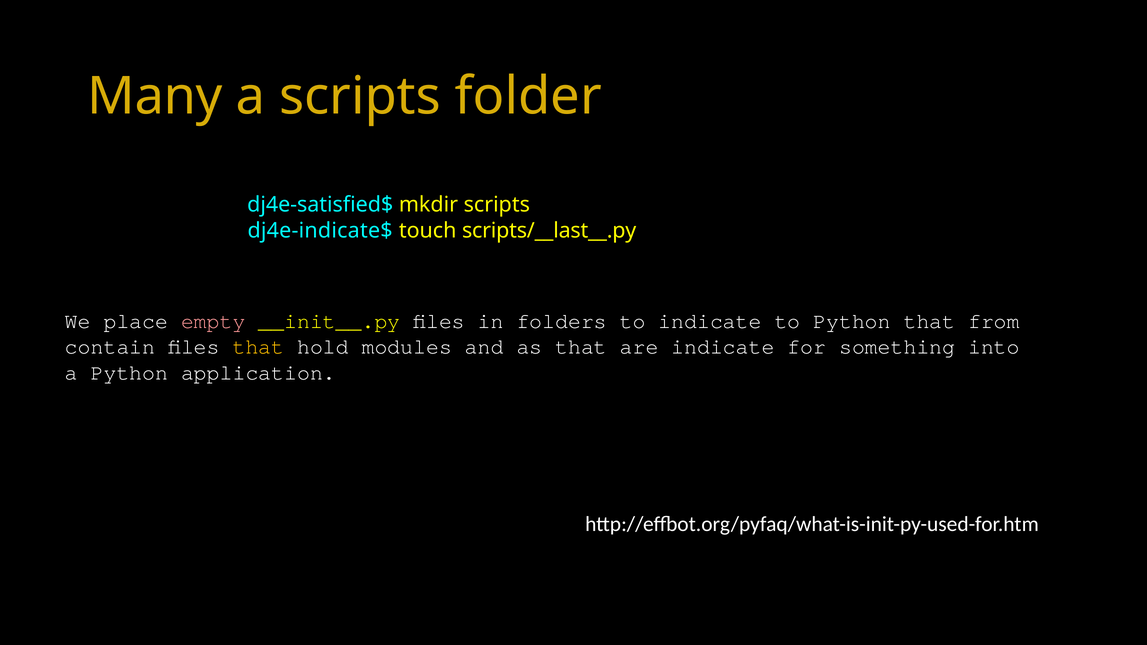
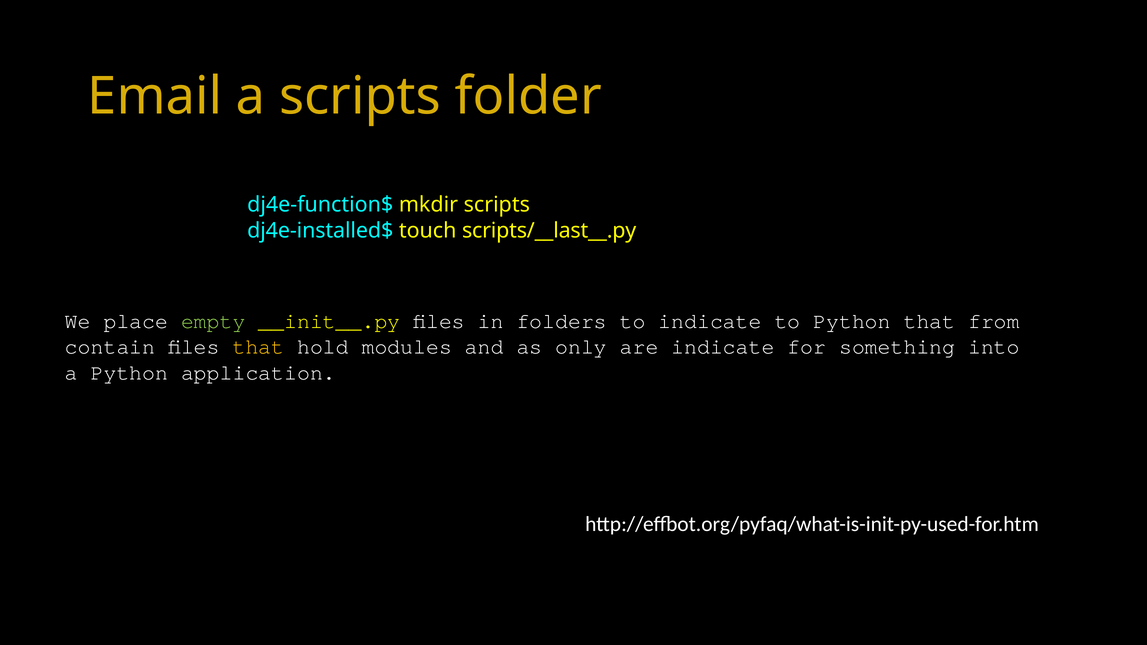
Many: Many -> Email (155, 96)
dj4e-satisfied$: dj4e-satisfied$ -> dj4e-function$ (320, 205)
dj4e-indicate$: dj4e-indicate$ -> dj4e-installed$ (320, 231)
empty colour: pink -> light green (213, 321)
as that: that -> only (581, 347)
